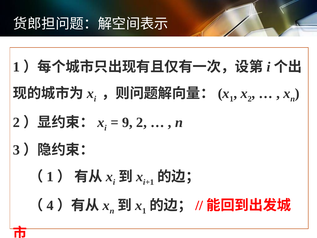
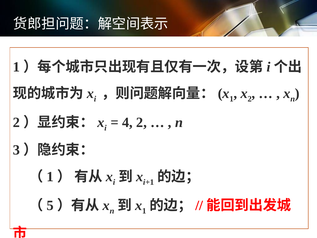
9: 9 -> 4 (127, 122)
4: 4 -> 5 (50, 205)
